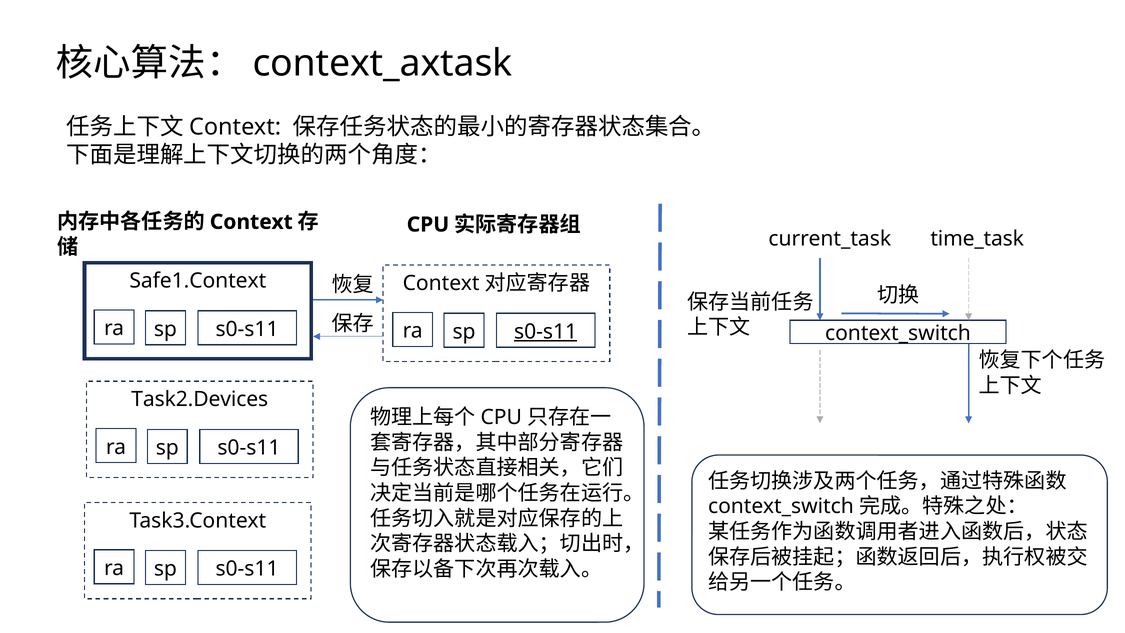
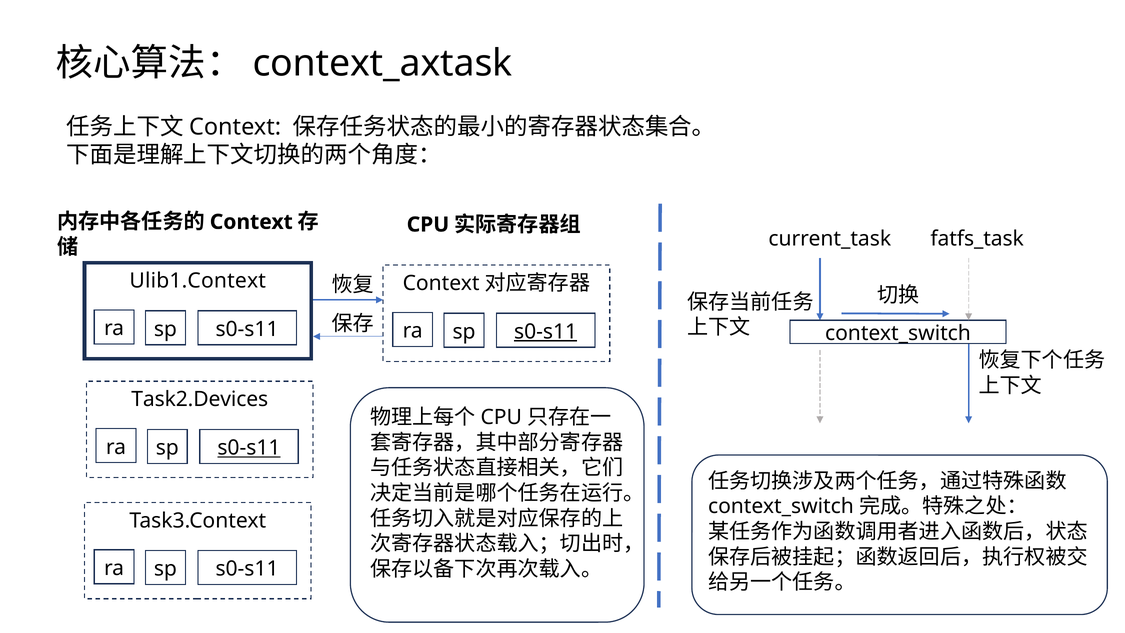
time_task: time_task -> fatfs_task (977, 239)
Safe1.Context: Safe1.Context -> Ulib1.Context (198, 281)
s0-s11 underline: none -> present (249, 448)
